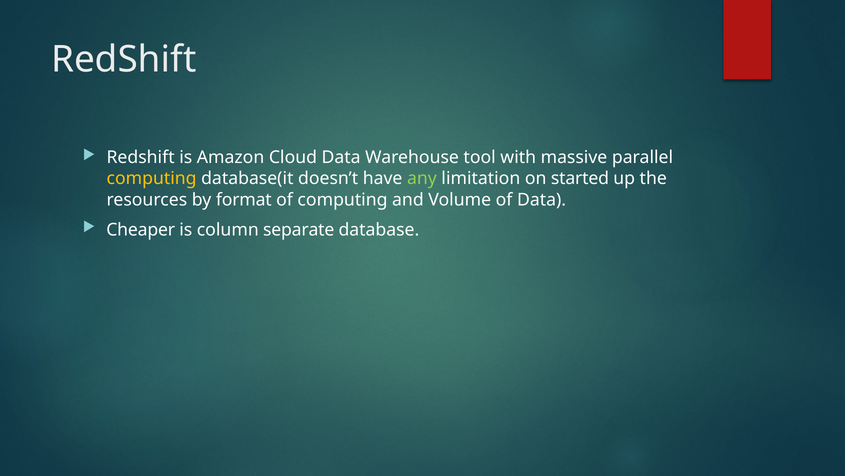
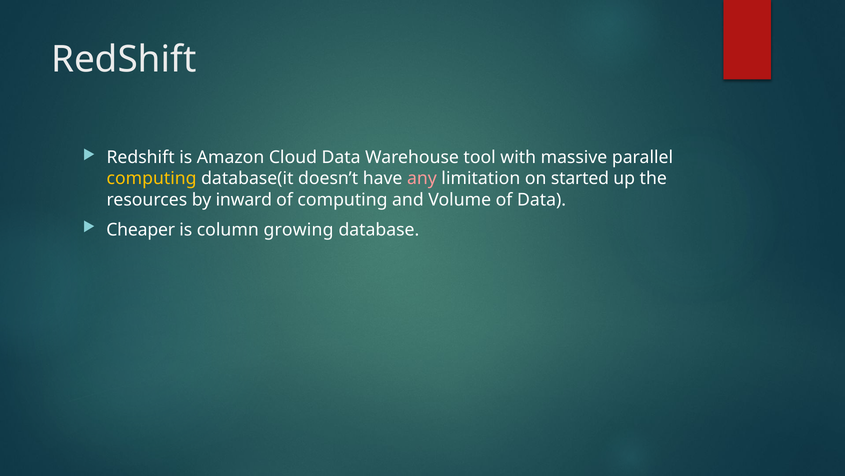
any colour: light green -> pink (422, 178)
format: format -> inward (244, 200)
separate: separate -> growing (299, 229)
